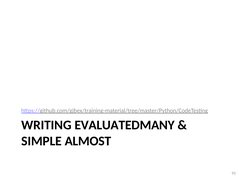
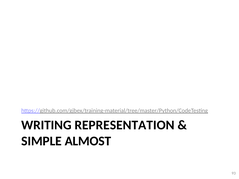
EVALUATEDMANY: EVALUATEDMANY -> REPRESENTATION (125, 125)
